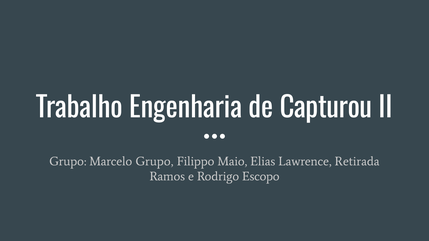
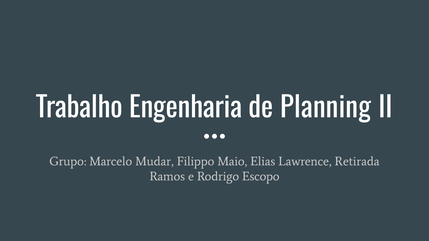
Capturou: Capturou -> Planning (326, 108)
Marcelo Grupo: Grupo -> Mudar (154, 162)
